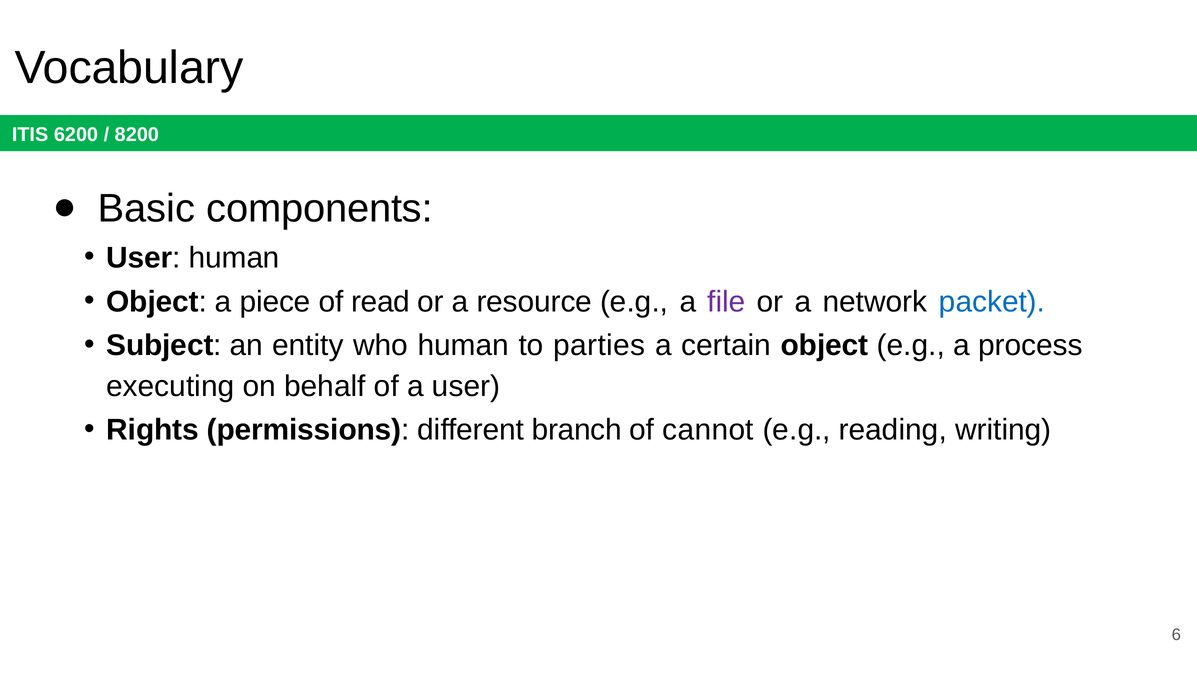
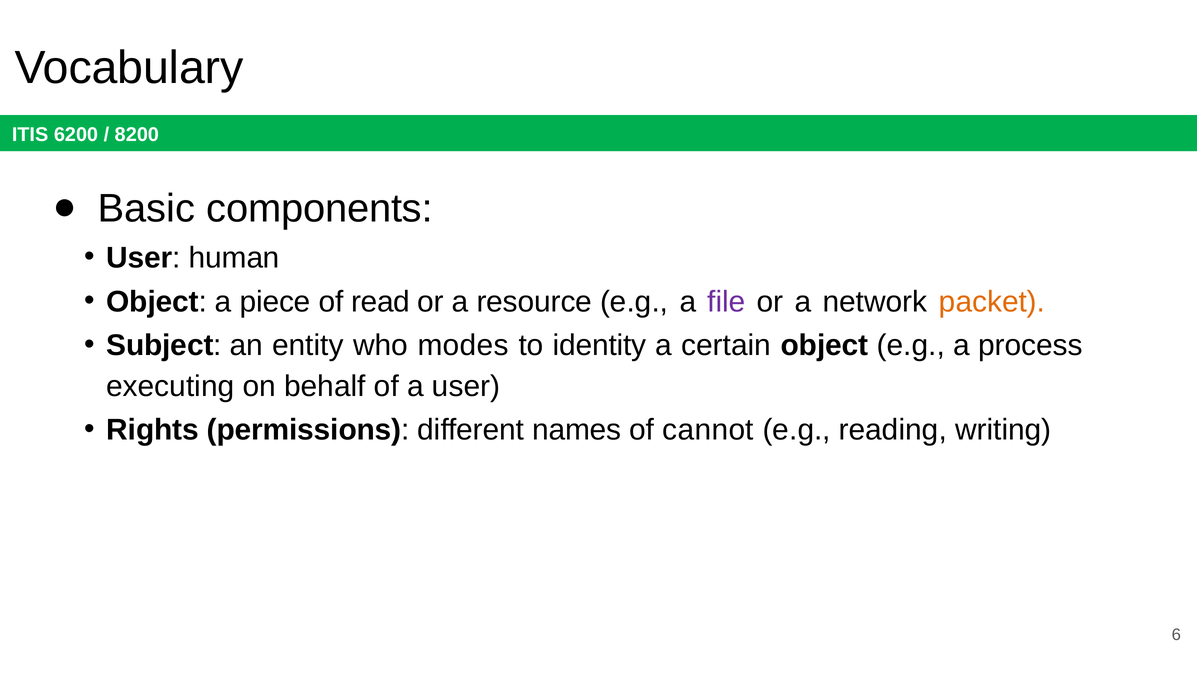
packet colour: blue -> orange (992, 302)
who human: human -> modes (463, 346)
parties: parties -> identity (599, 346)
branch: branch -> names (577, 430)
